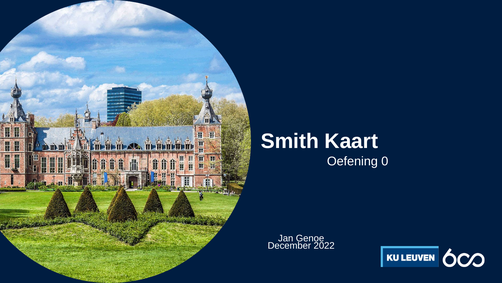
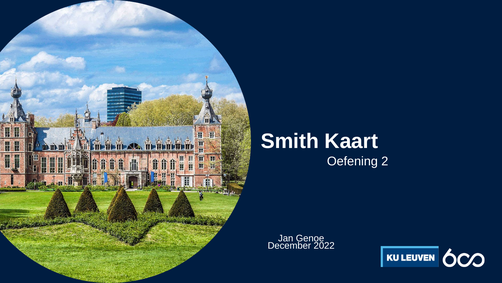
0: 0 -> 2 (385, 161)
